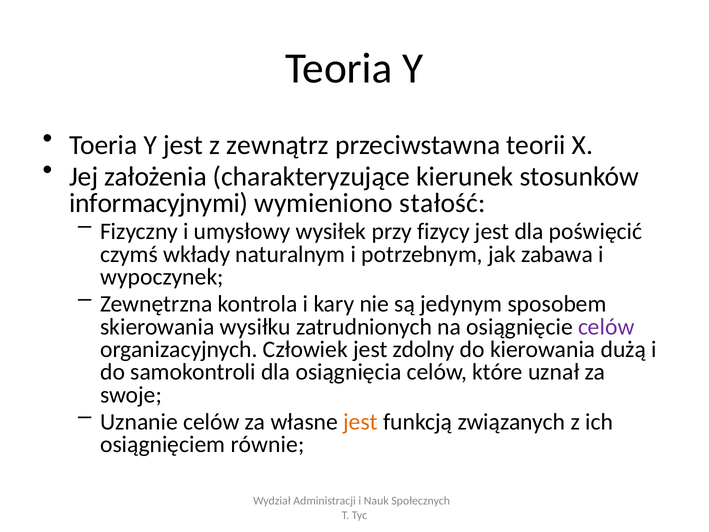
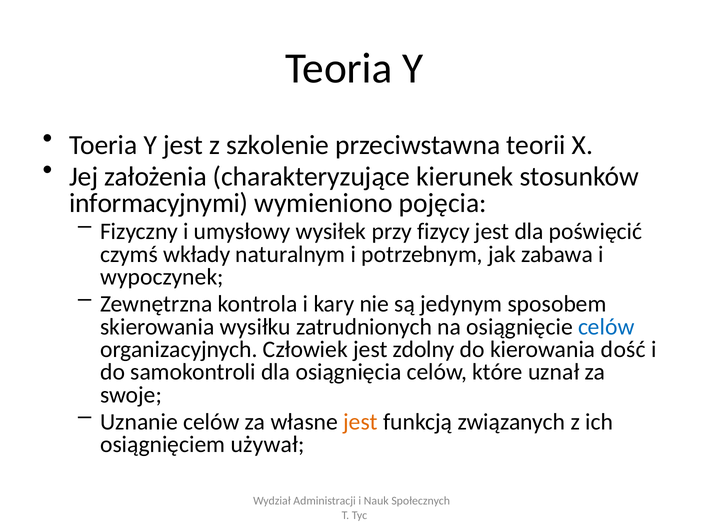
zewnątrz: zewnątrz -> szkolenie (278, 145)
stałość: stałość -> pojęcia (443, 203)
celów colour: purple -> blue (606, 327)
dużą: dużą -> dość (623, 349)
równie: równie -> używał (267, 444)
